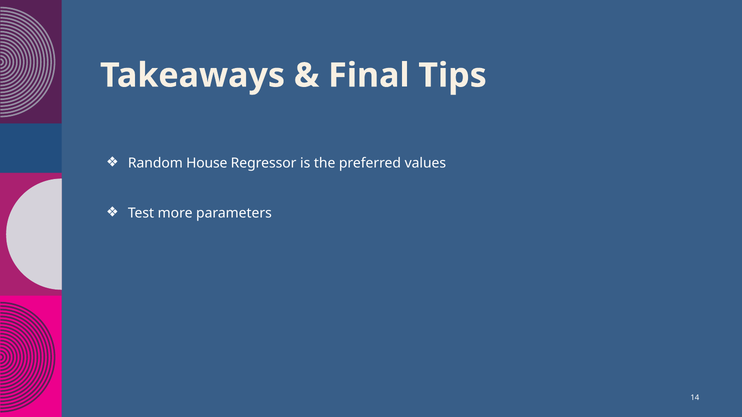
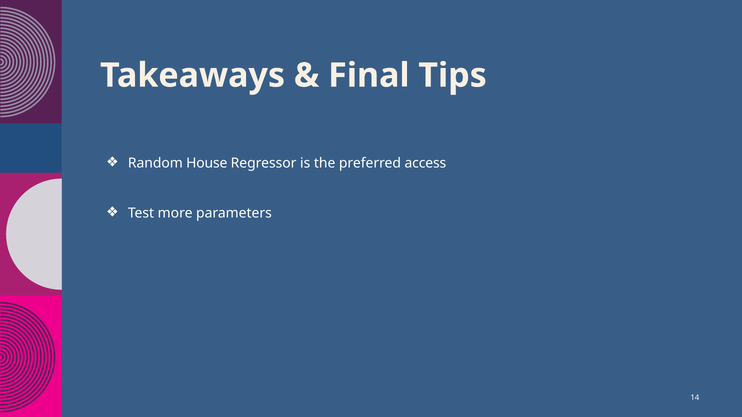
values: values -> access (425, 163)
